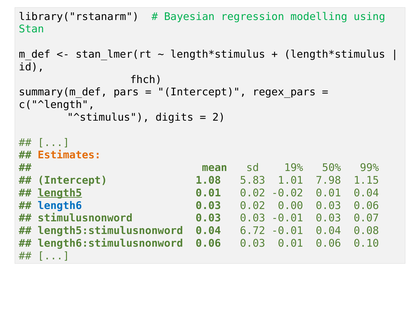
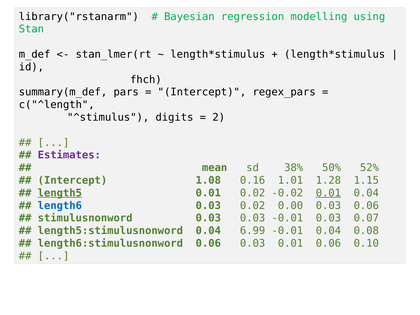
Estimates colour: orange -> purple (69, 155)
19%: 19% -> 38% (294, 168)
99%: 99% -> 52% (369, 168)
5.83: 5.83 -> 0.16 (253, 180)
7.98: 7.98 -> 1.28 (328, 180)
0.01 underline: none -> present (328, 193)
6.72: 6.72 -> 6.99 (253, 231)
